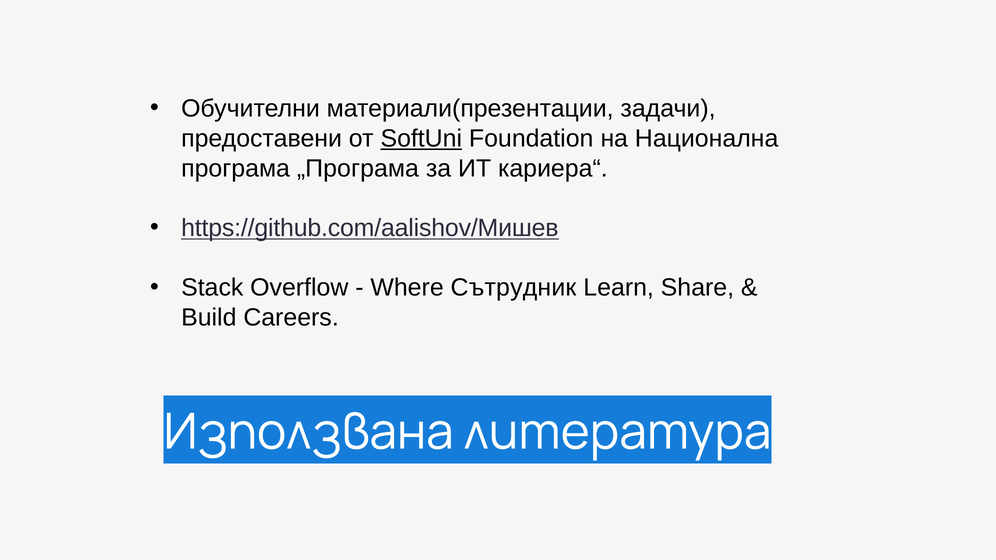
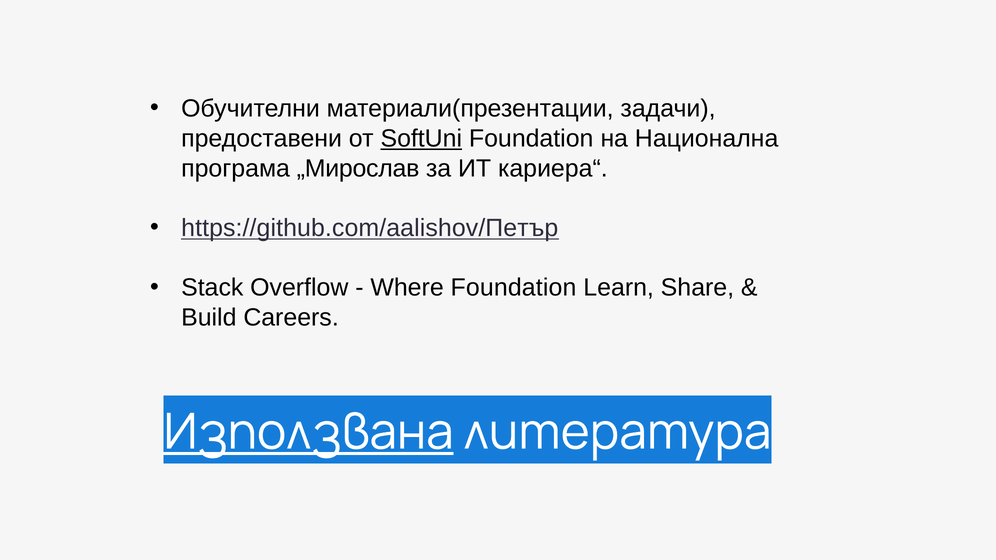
„Програма: „Програма -> „Мирослав (358, 168)
https://github.com/aalishov/Мишев: https://github.com/aalishov/Мишев -> https://github.com/aalishov/Петър (370, 228)
Where Сътрудник: Сътрудник -> Foundation (513, 288)
Използвана underline: none -> present (309, 432)
